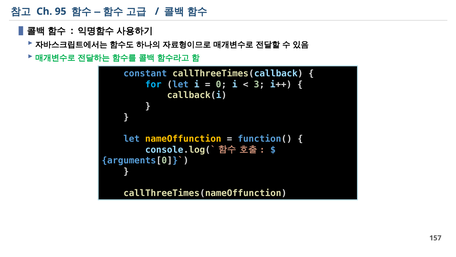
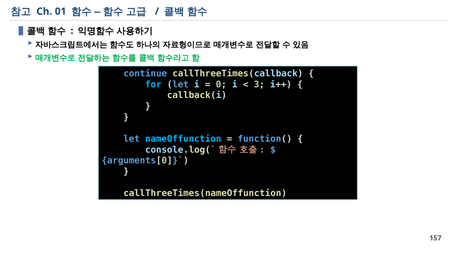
95: 95 -> 01 (61, 11)
constant: constant -> continue (145, 73)
nameOffunction colour: yellow -> light blue (183, 139)
